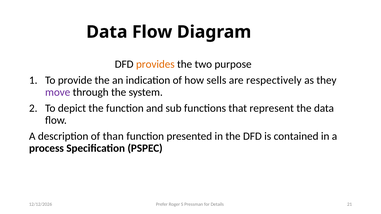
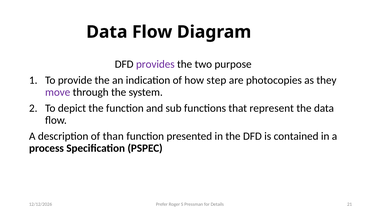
provides colour: orange -> purple (155, 64)
sells: sells -> step (216, 80)
respectively: respectively -> photocopies (274, 80)
